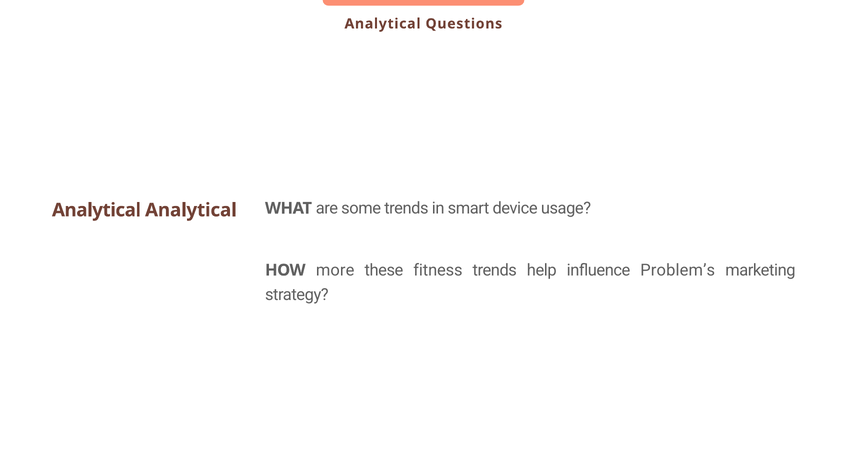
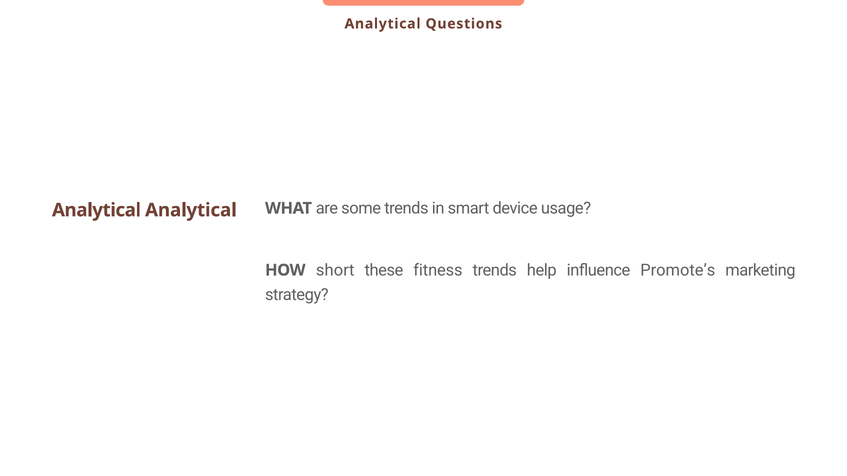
more: more -> short (335, 270)
Problem’s: Problem’s -> Promote’s (678, 270)
